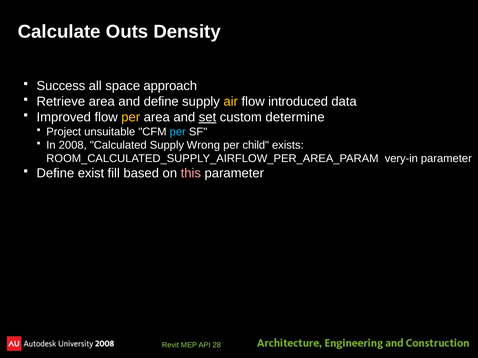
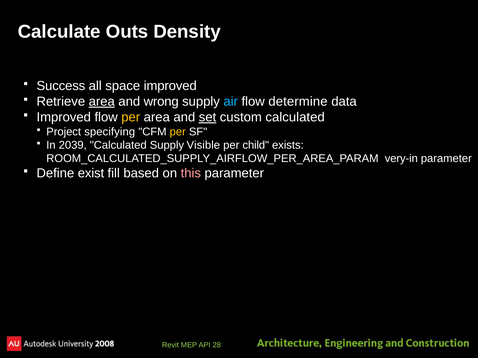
space approach: approach -> improved (170, 86)
area underline: none -> present (102, 102)
and define: define -> wrong (161, 102)
air colour: yellow -> light blue (231, 102)
introduced: introduced -> determine (298, 102)
custom determine: determine -> calculated (295, 117)
unsuitable: unsuitable -> specifying (110, 132)
per colour: light blue -> yellow (178, 132)
2008: 2008 -> 2039 (73, 145)
Wrong: Wrong -> Visible (203, 145)
